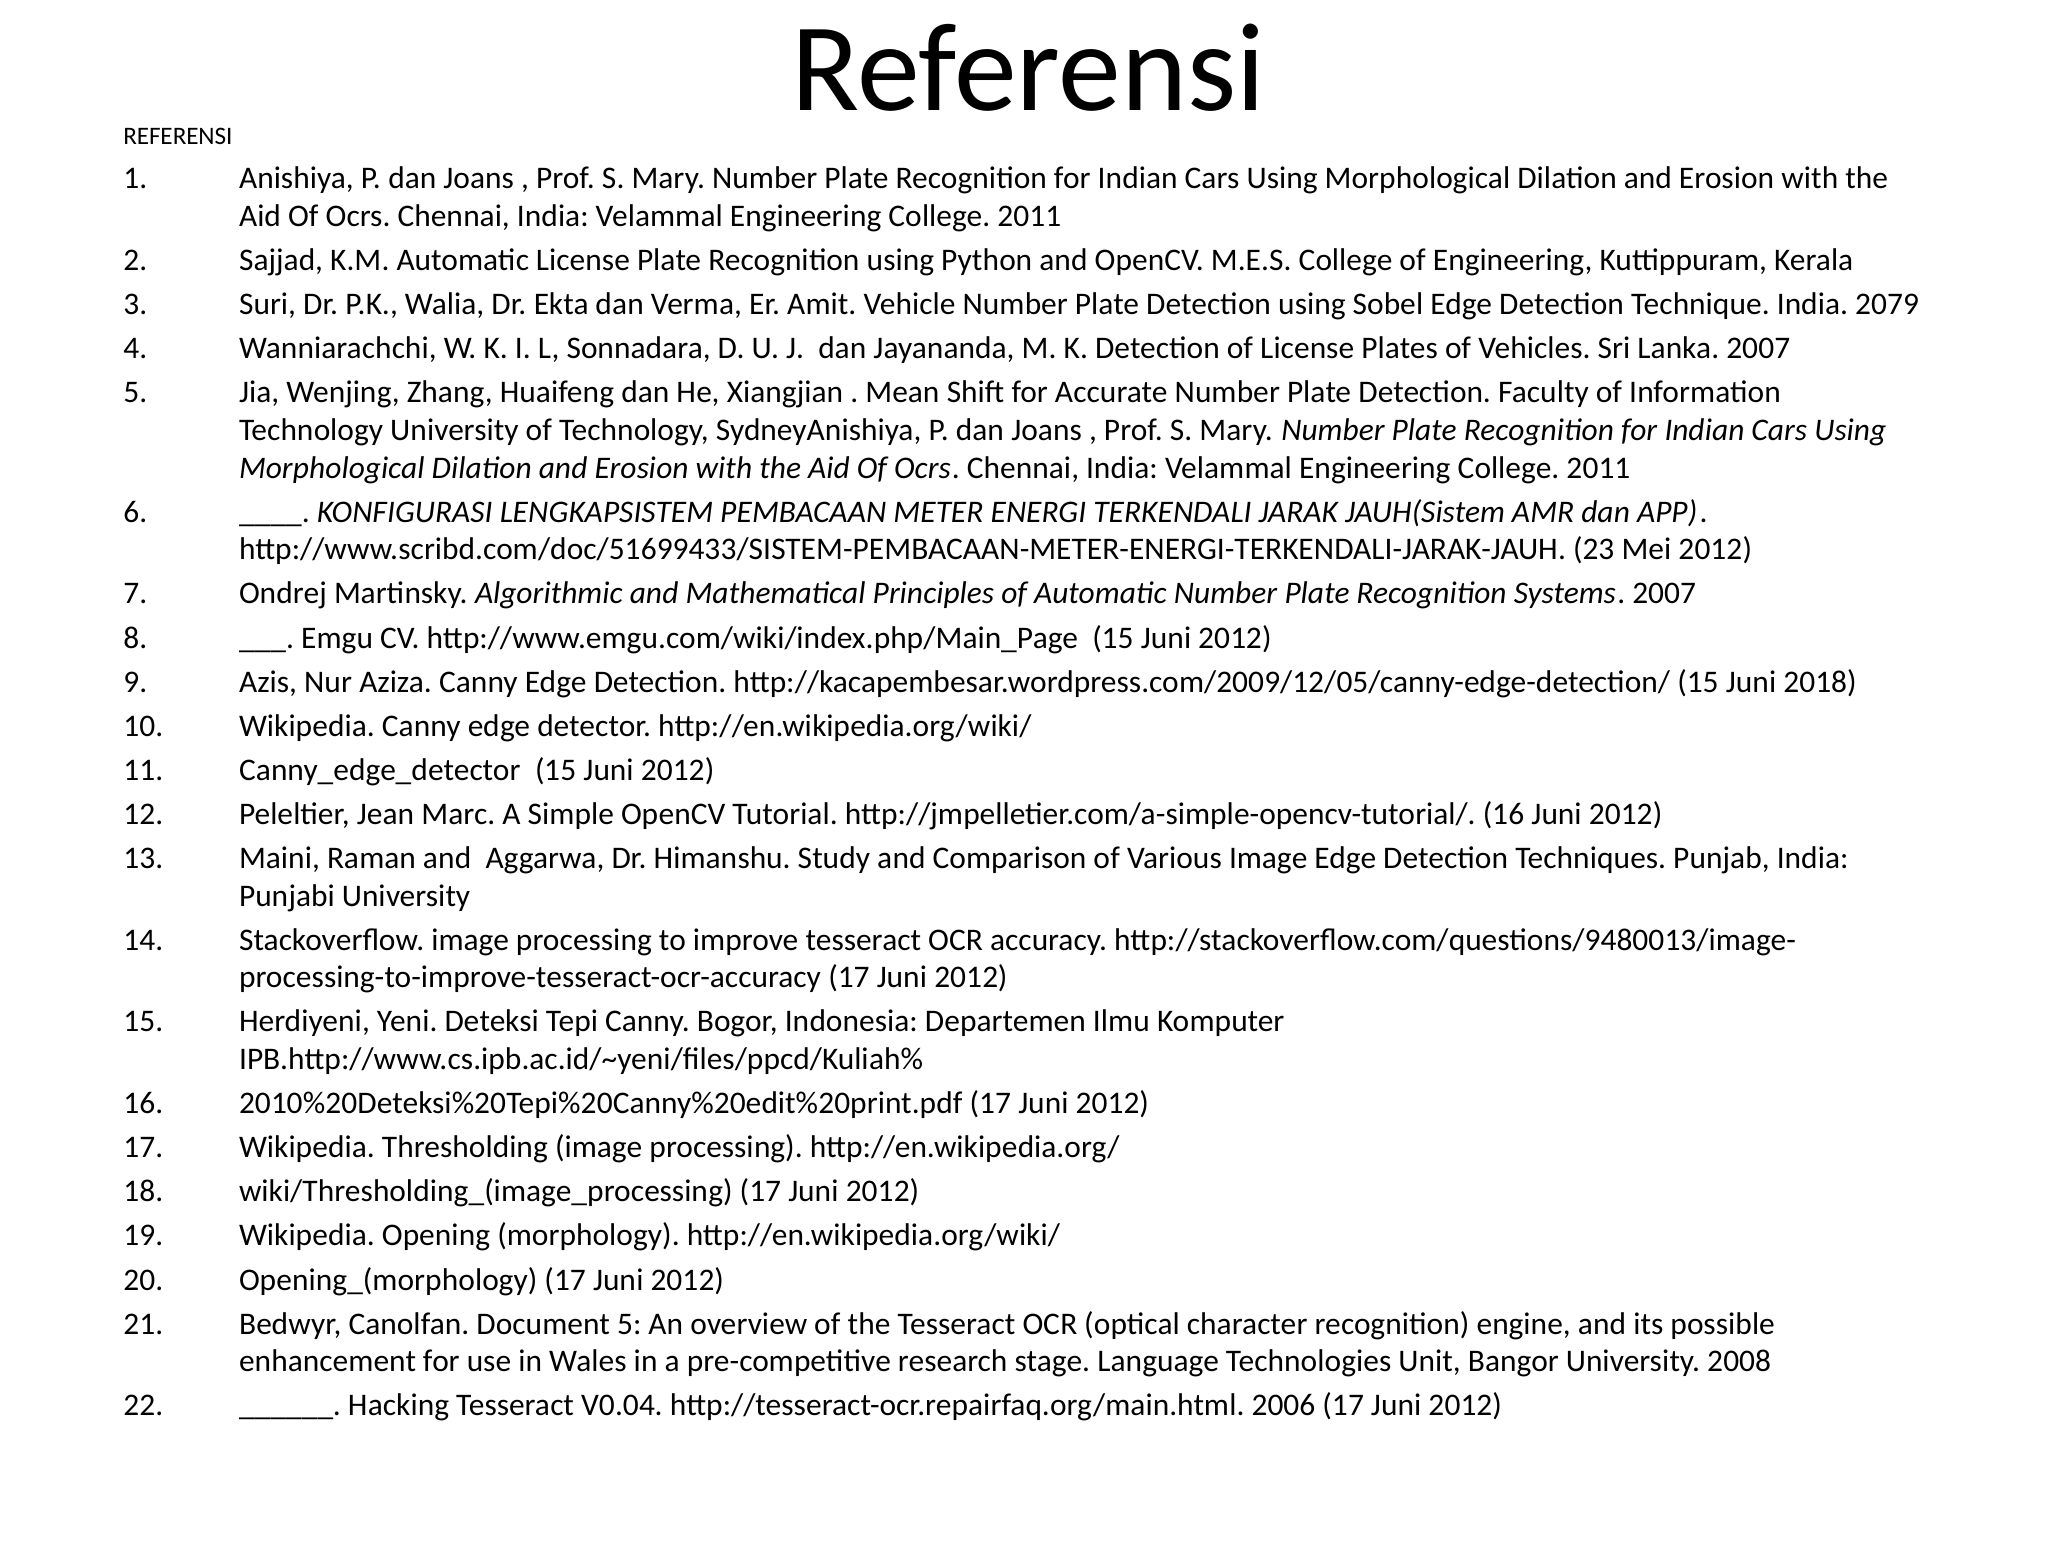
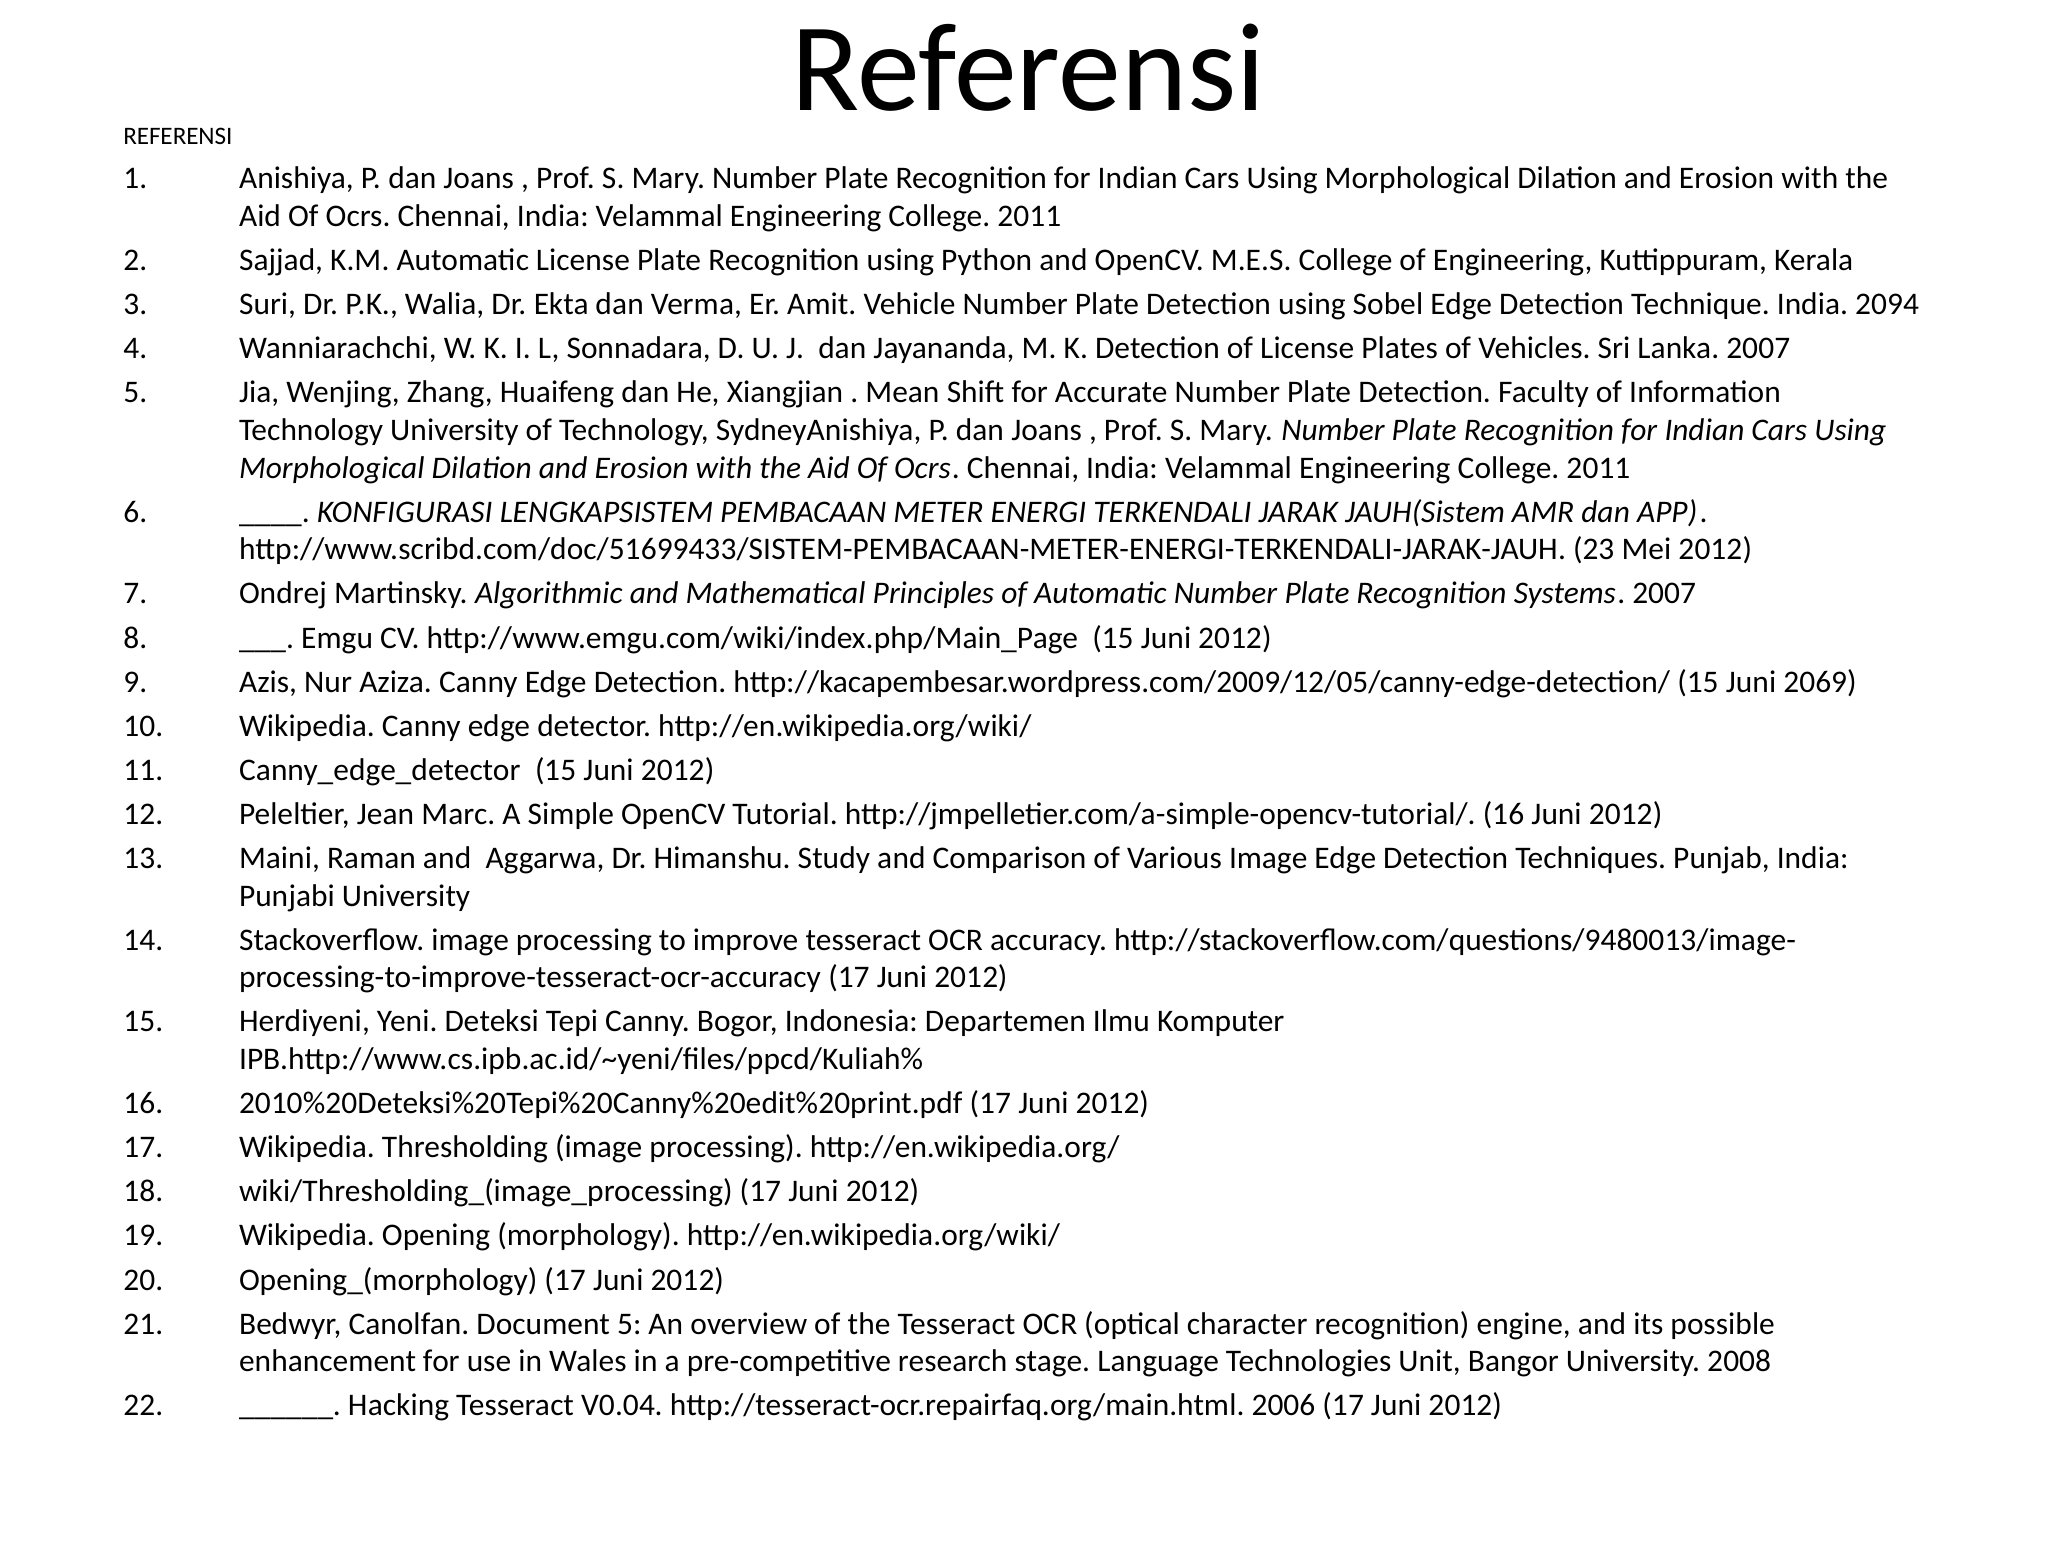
2079: 2079 -> 2094 (1887, 304)
2018: 2018 -> 2069 (1820, 682)
